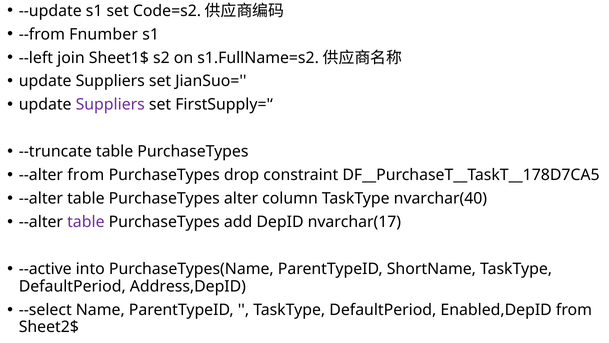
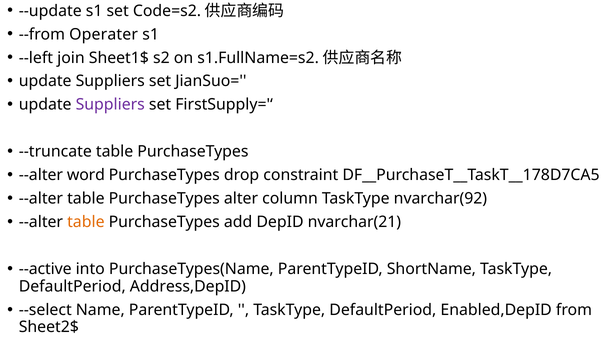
Fnumber: Fnumber -> Operater (104, 34)
--alter from: from -> word (86, 175)
nvarchar(40: nvarchar(40 -> nvarchar(92 (440, 198)
table colour: purple -> orange (86, 222)
nvarchar(17: nvarchar(17 -> nvarchar(21 (354, 222)
